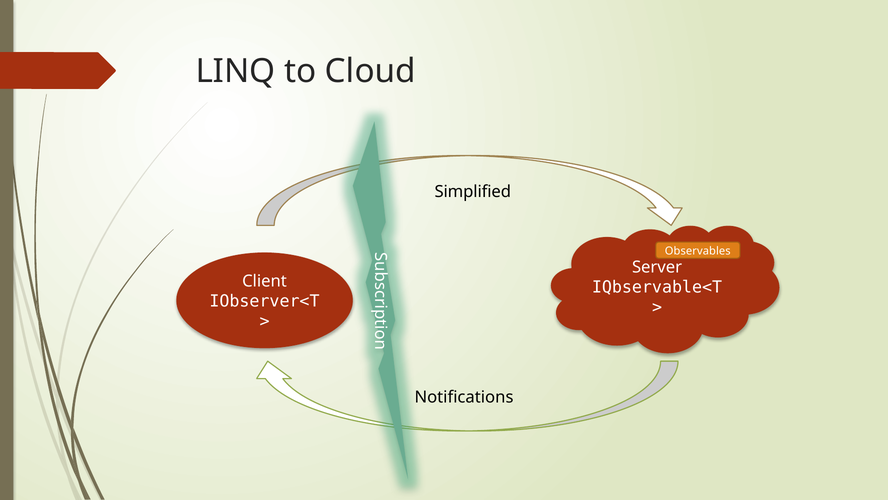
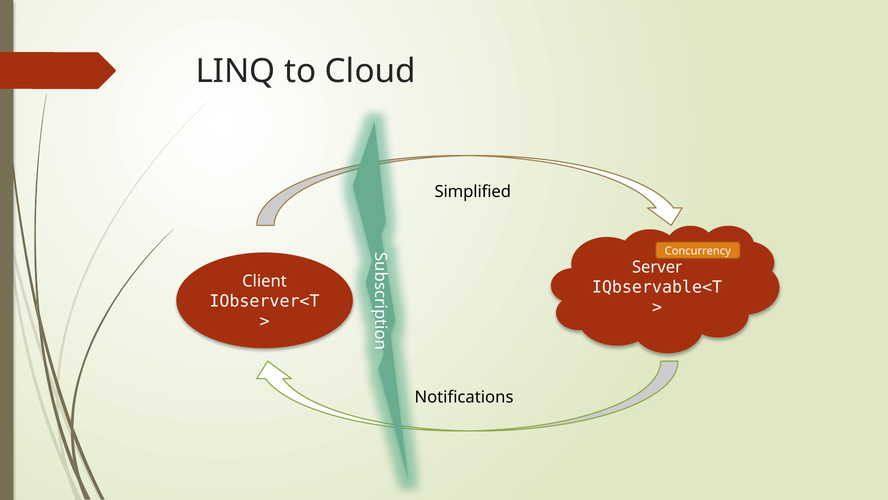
Observables: Observables -> Concurrency (698, 251)
